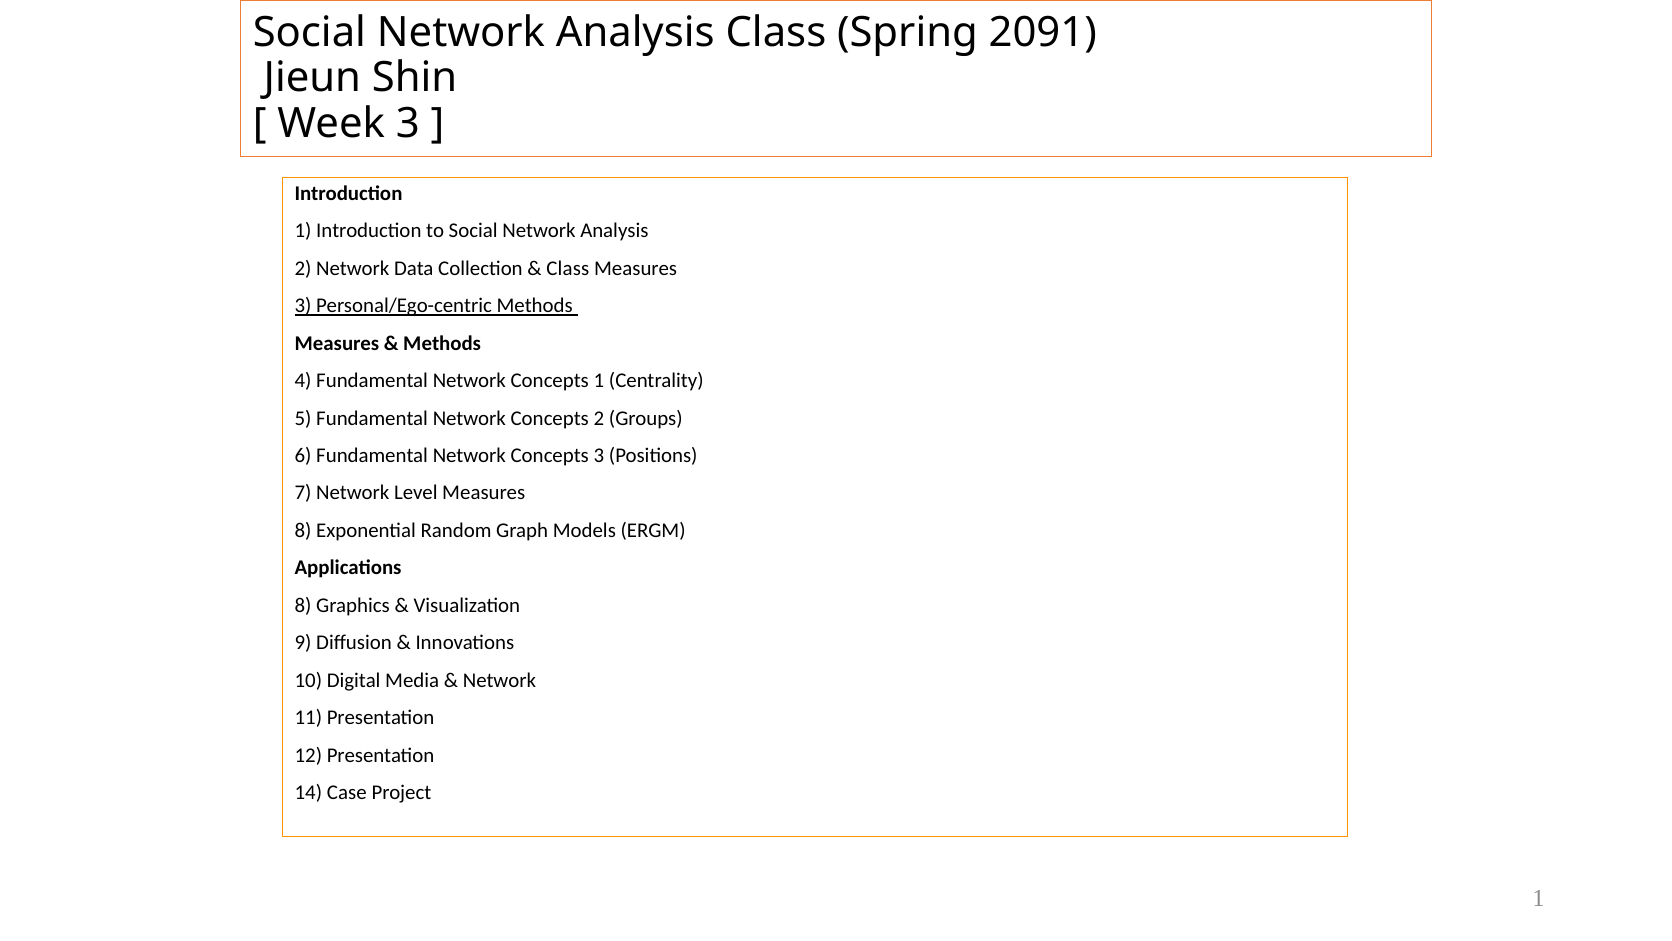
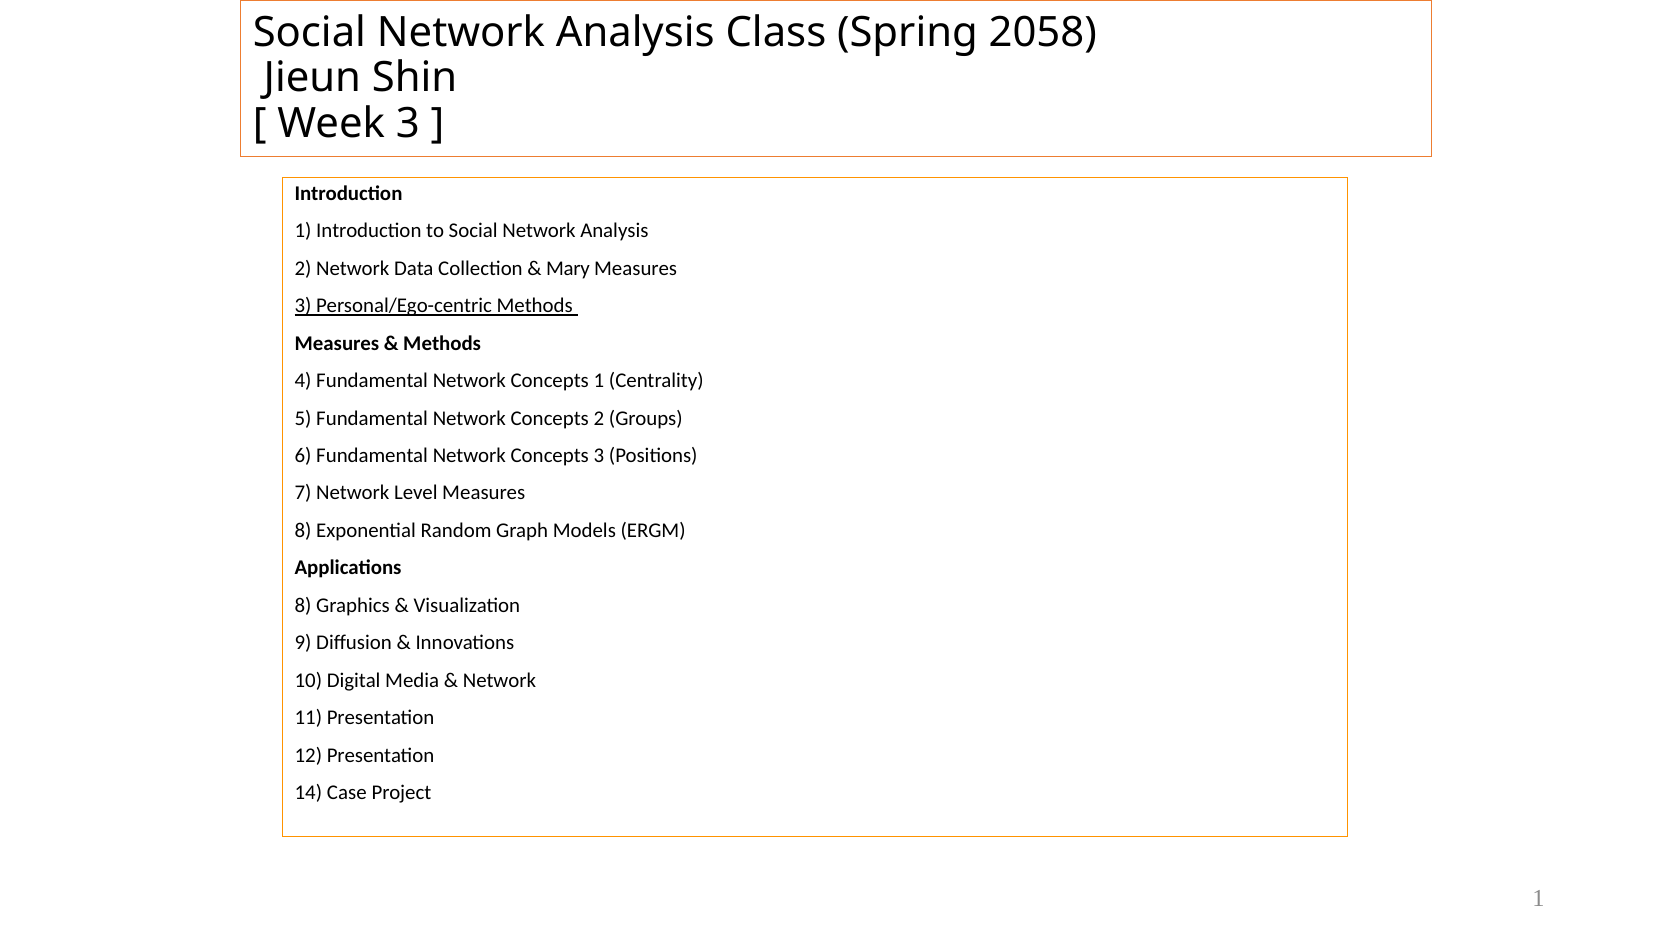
2091: 2091 -> 2058 (1043, 33)
Class: Class -> Mary (568, 268)
